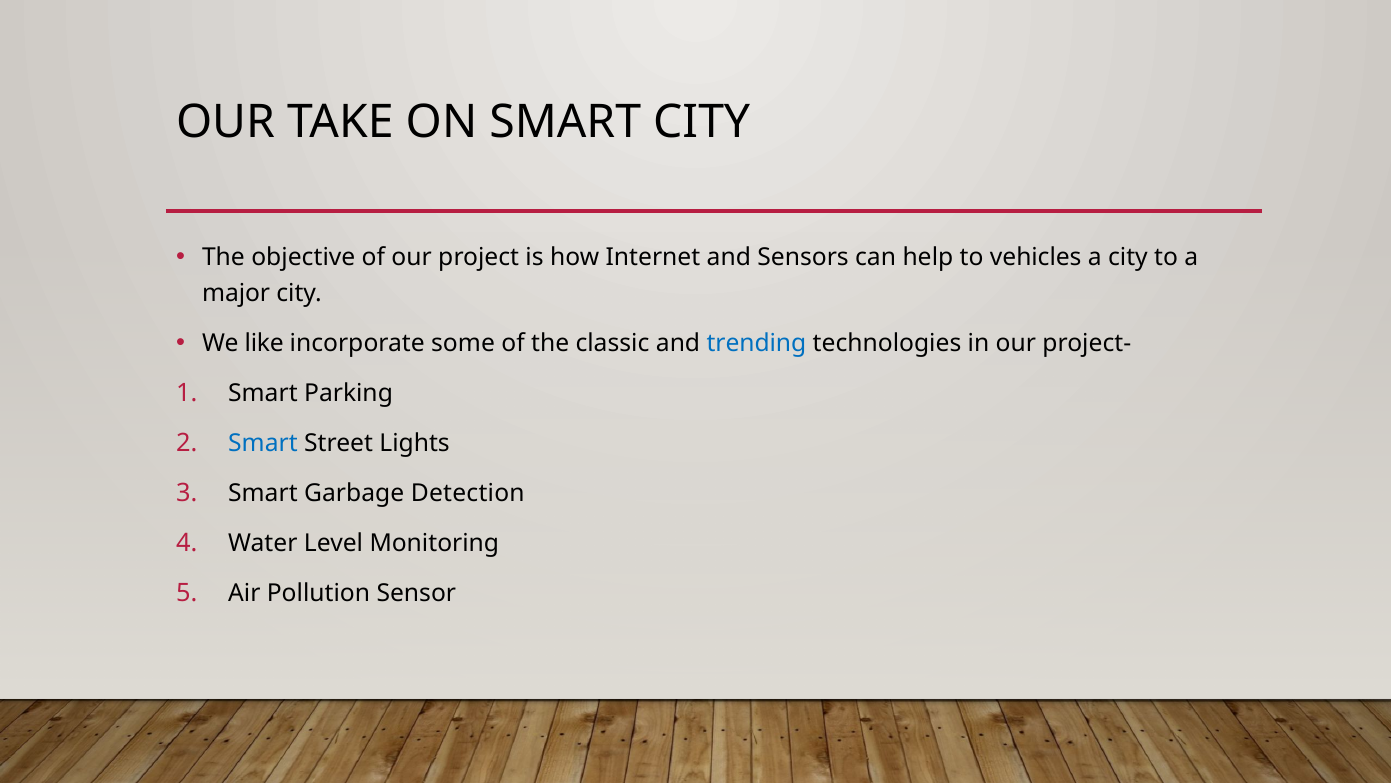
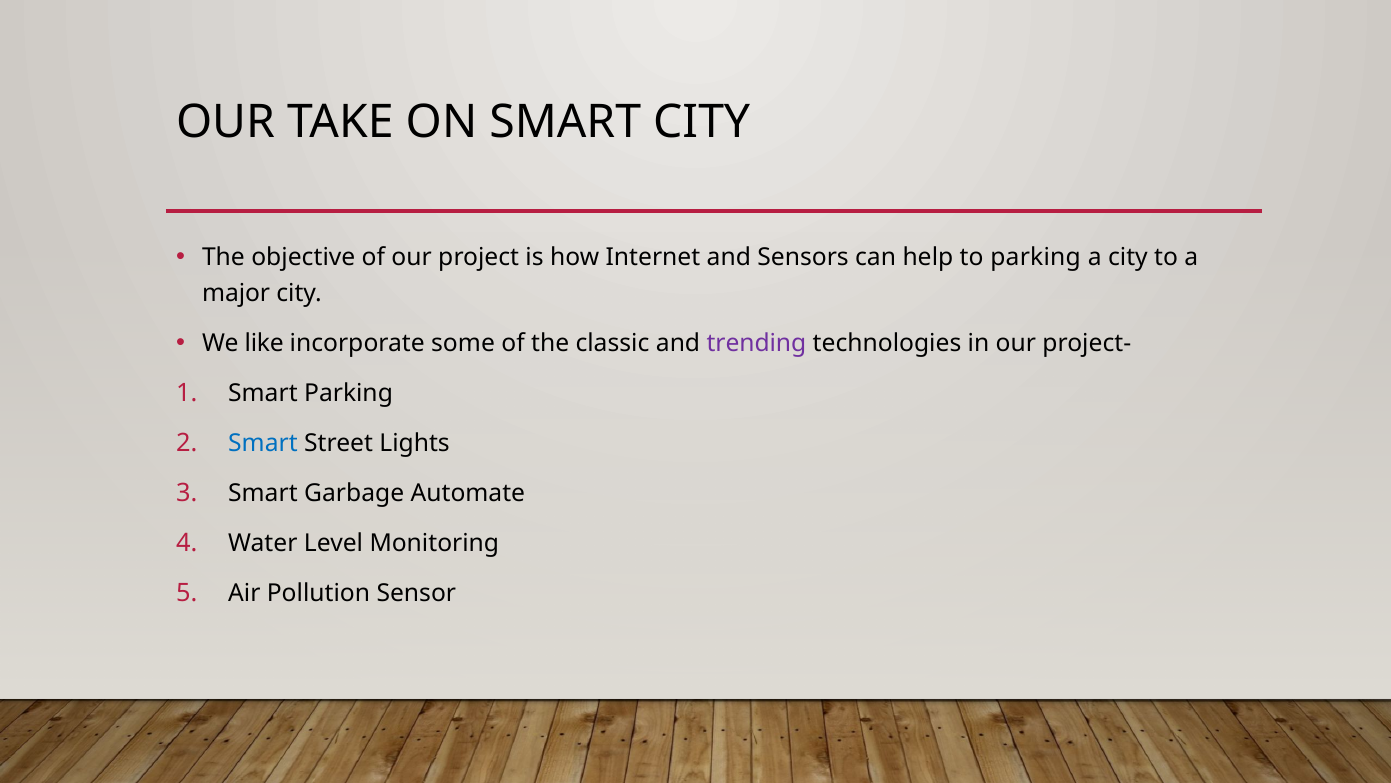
to vehicles: vehicles -> parking (1036, 258)
trending colour: blue -> purple (756, 343)
Detection: Detection -> Automate (468, 493)
